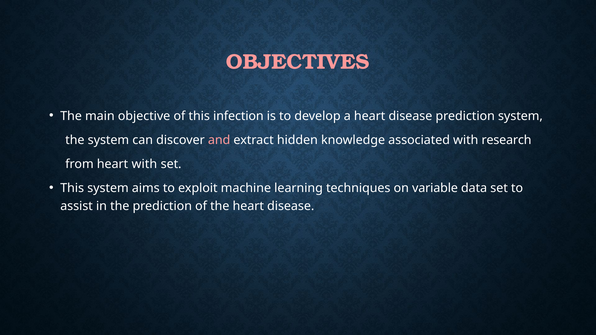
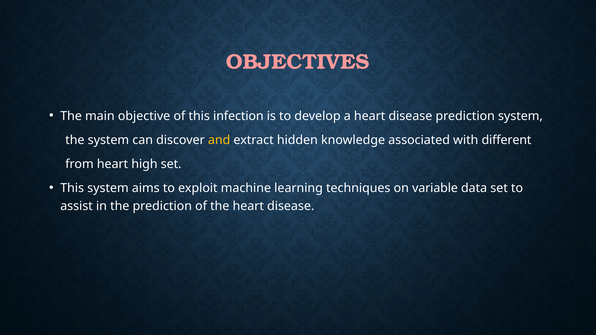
and colour: pink -> yellow (219, 140)
research: research -> different (506, 140)
heart with: with -> high (144, 164)
